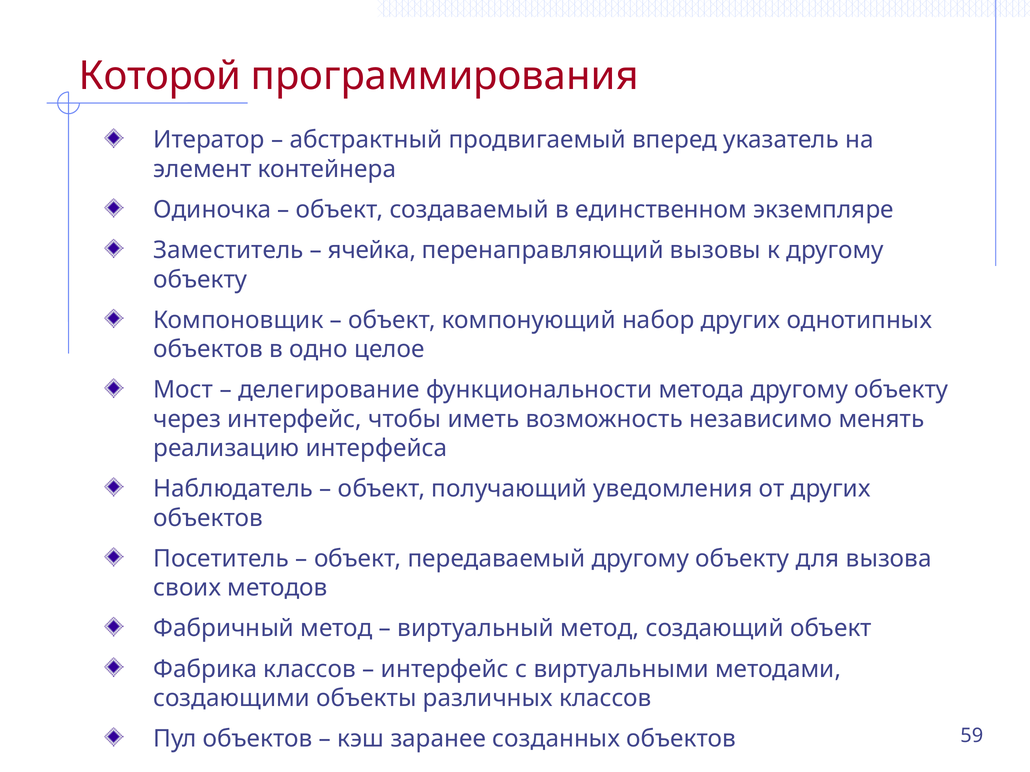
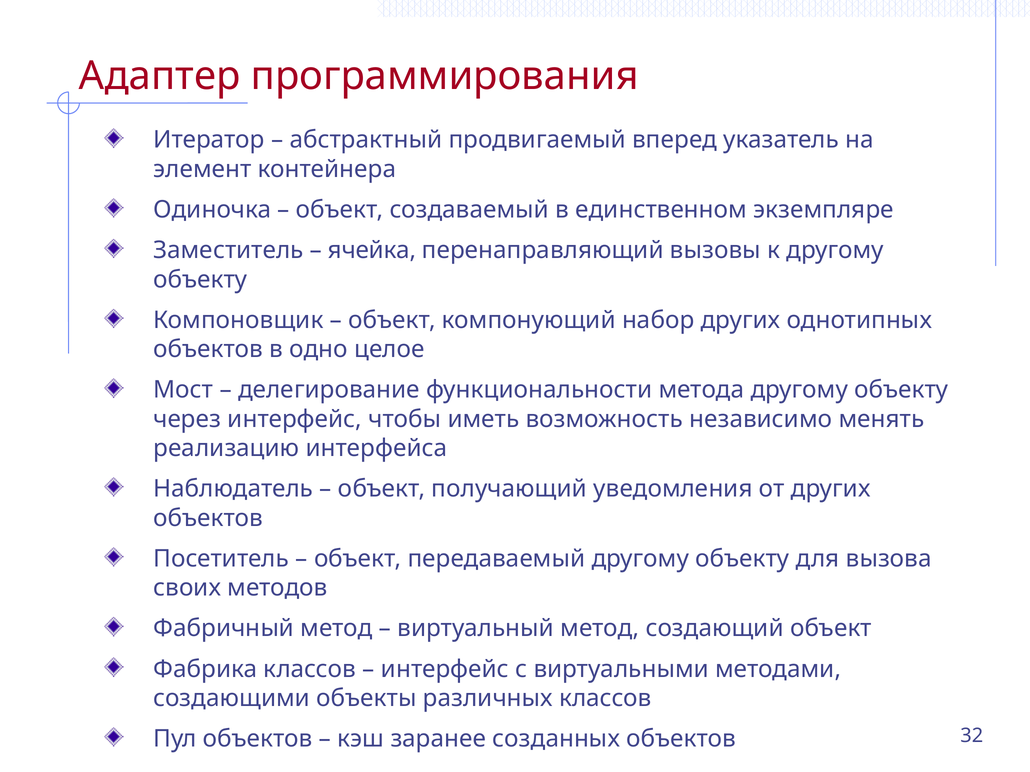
Которой: Которой -> Адаптер (160, 76)
59: 59 -> 32 (972, 736)
